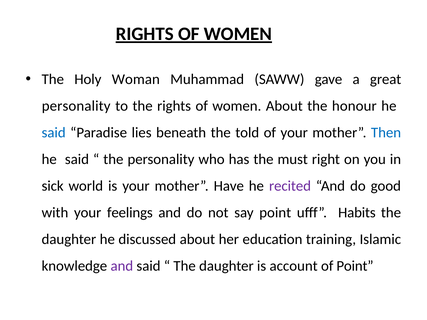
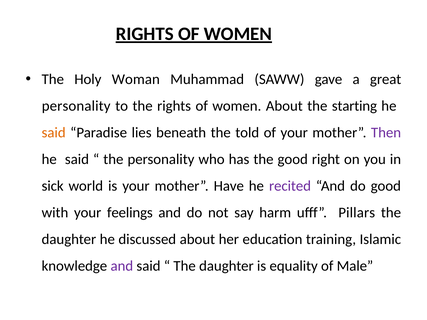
honour: honour -> starting (354, 106)
said colour: blue -> orange (54, 133)
Then colour: blue -> purple (386, 133)
the must: must -> good (293, 159)
say point: point -> harm (275, 213)
Habits: Habits -> Pillars (357, 213)
account: account -> equality (294, 266)
of Point: Point -> Male (355, 266)
